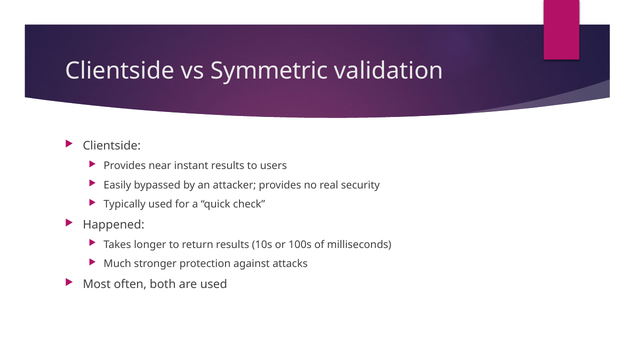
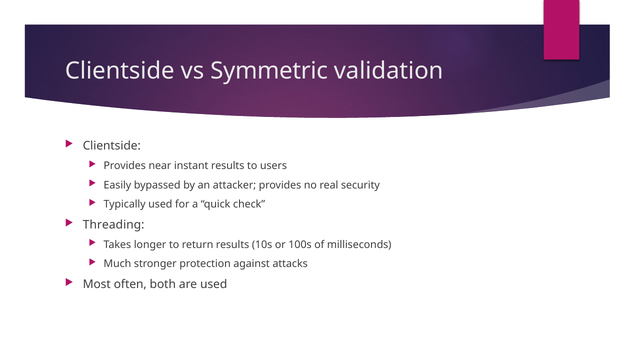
Happened: Happened -> Threading (114, 225)
